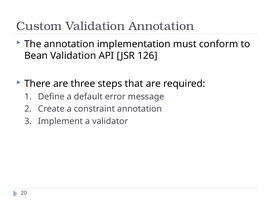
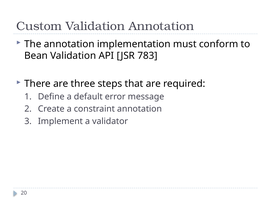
126: 126 -> 783 (147, 56)
